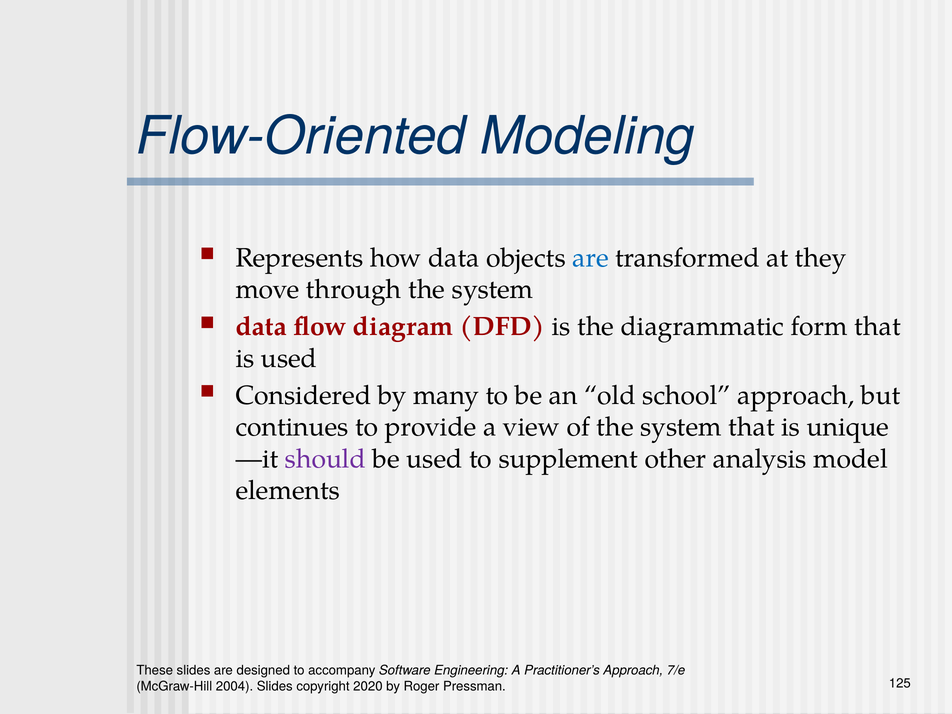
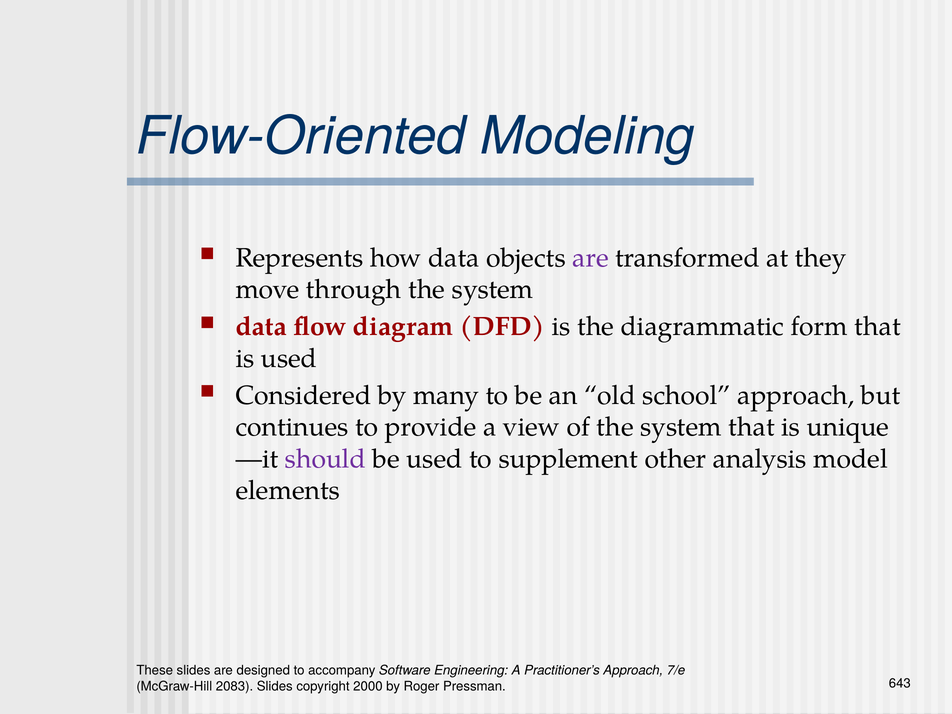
are colour: blue -> purple (591, 258)
2004: 2004 -> 2083 (235, 686)
2020: 2020 -> 2000 (368, 686)
125: 125 -> 643 (900, 683)
